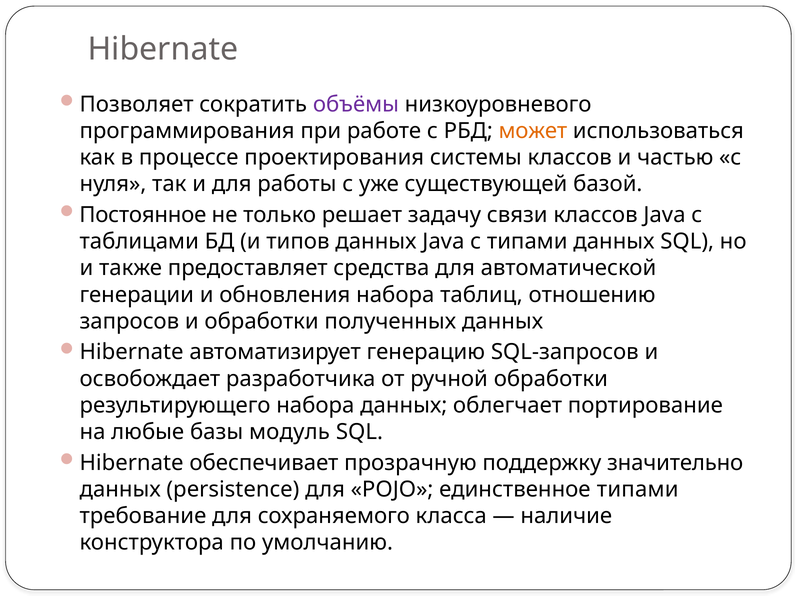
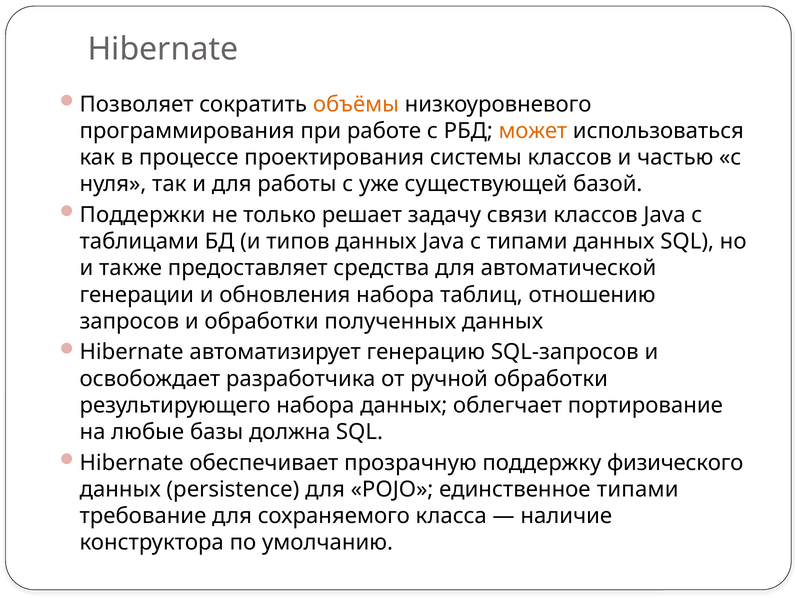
объёмы colour: purple -> orange (356, 104)
Постоянное: Постоянное -> Поддержки (143, 215)
модуль: модуль -> должна (290, 432)
значительно: значительно -> физического (675, 463)
